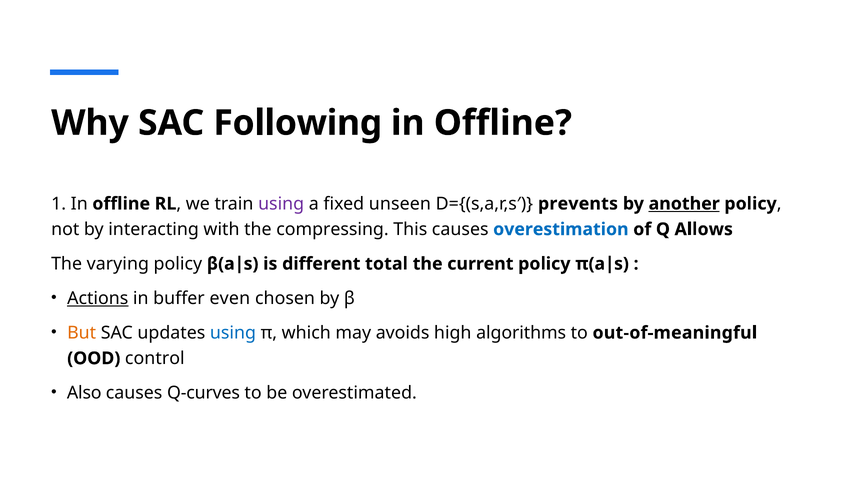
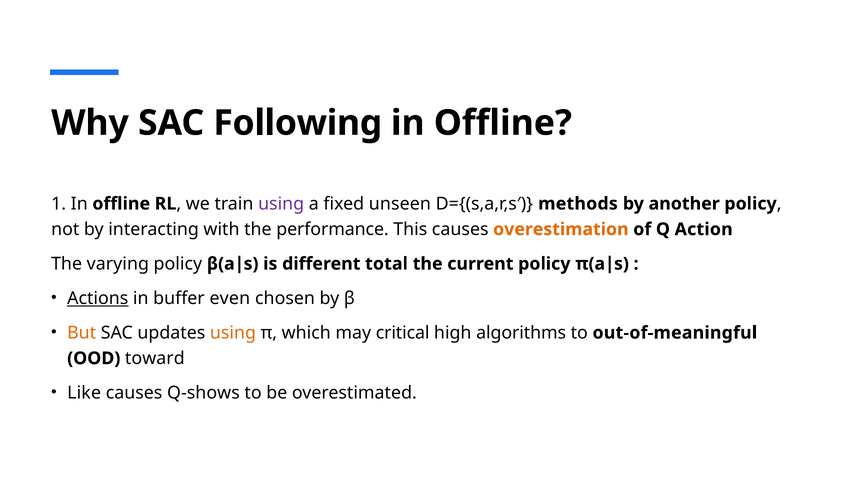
prevents: prevents -> methods (578, 204)
another underline: present -> none (684, 204)
compressing: compressing -> performance (333, 229)
overestimation colour: blue -> orange (561, 229)
Allows: Allows -> Action (704, 229)
using colour: blue -> orange (233, 333)
avoids: avoids -> critical (403, 333)
control: control -> toward (155, 358)
Also: Also -> Like (84, 393)
Q-curves: Q-curves -> Q-shows (203, 393)
